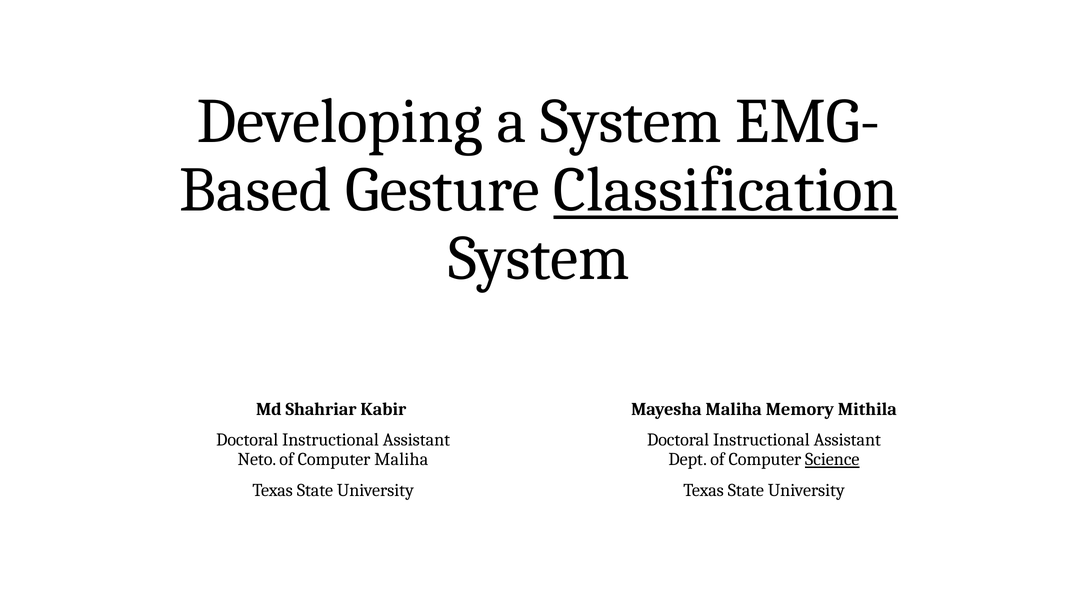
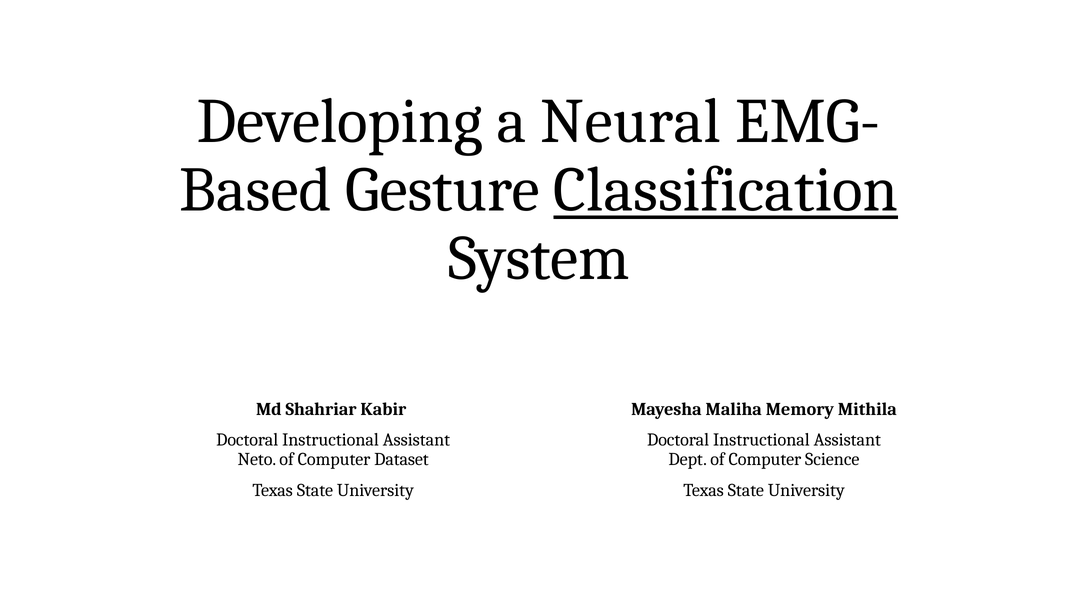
a System: System -> Neural (631, 121)
Computer Maliha: Maliha -> Dataset (401, 459)
Science underline: present -> none (832, 459)
